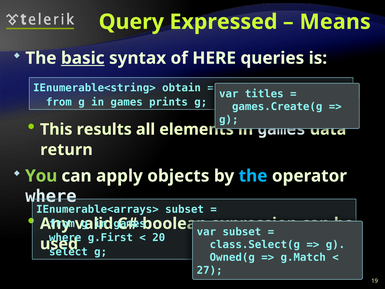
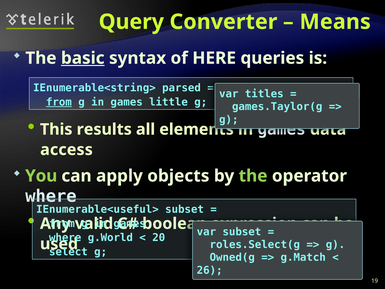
Expressed: Expressed -> Converter (223, 22)
obtain: obtain -> parsed (182, 88)
from underline: none -> present (59, 102)
prints: prints -> little (168, 102)
games.Create(g: games.Create(g -> games.Taylor(g (277, 107)
return: return -> access (66, 150)
the colour: light blue -> light green (253, 176)
IEnumerable<arrays>: IEnumerable<arrays> -> IEnumerable<useful> (97, 209)
g.First: g.First -> g.World (110, 237)
class.Select(g: class.Select(g -> roles.Select(g (255, 244)
27: 27 -> 26 (210, 270)
